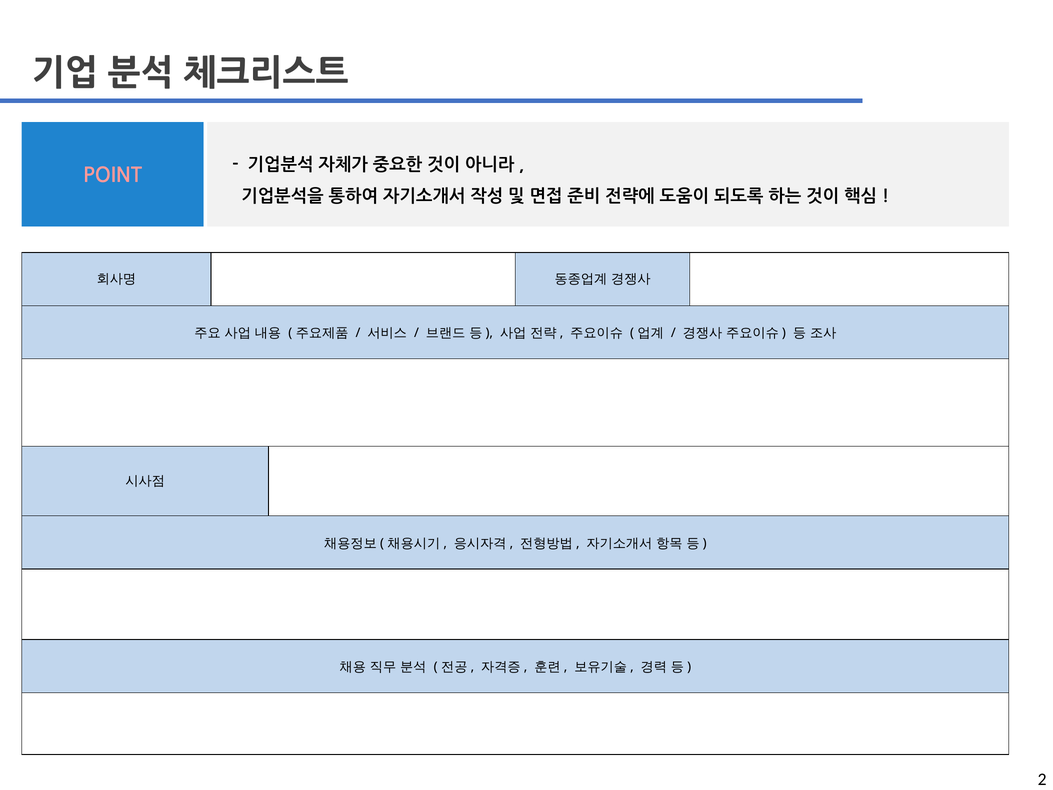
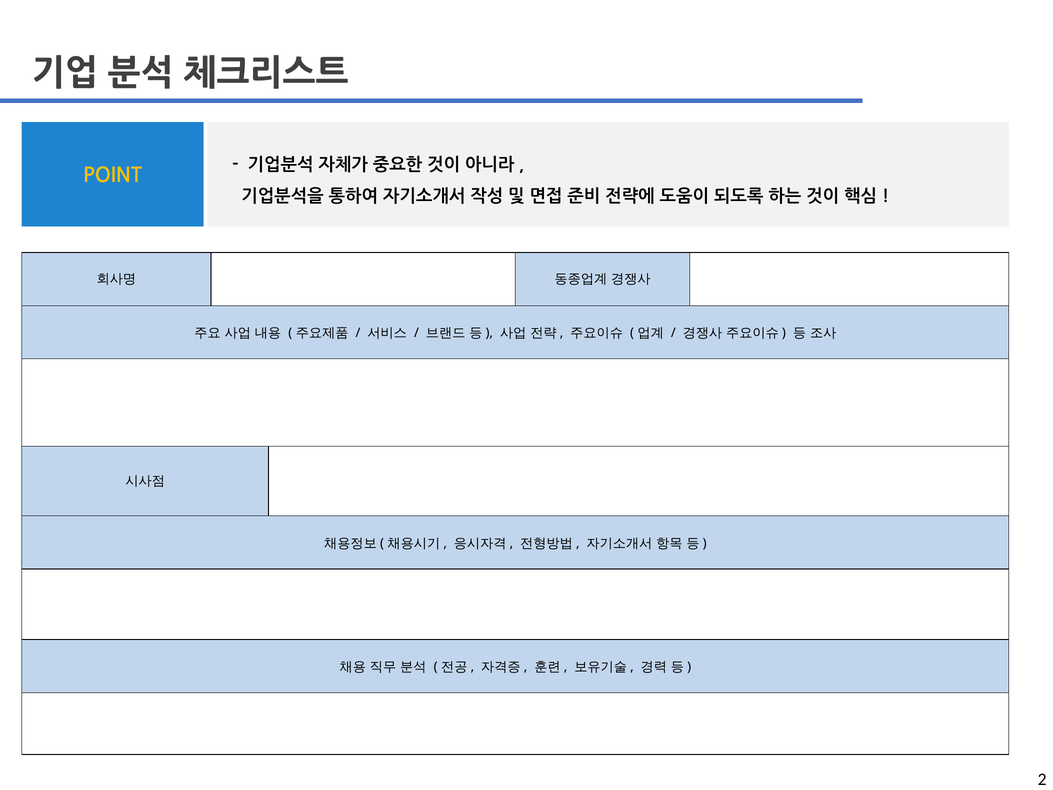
POINT colour: pink -> yellow (112, 176)
